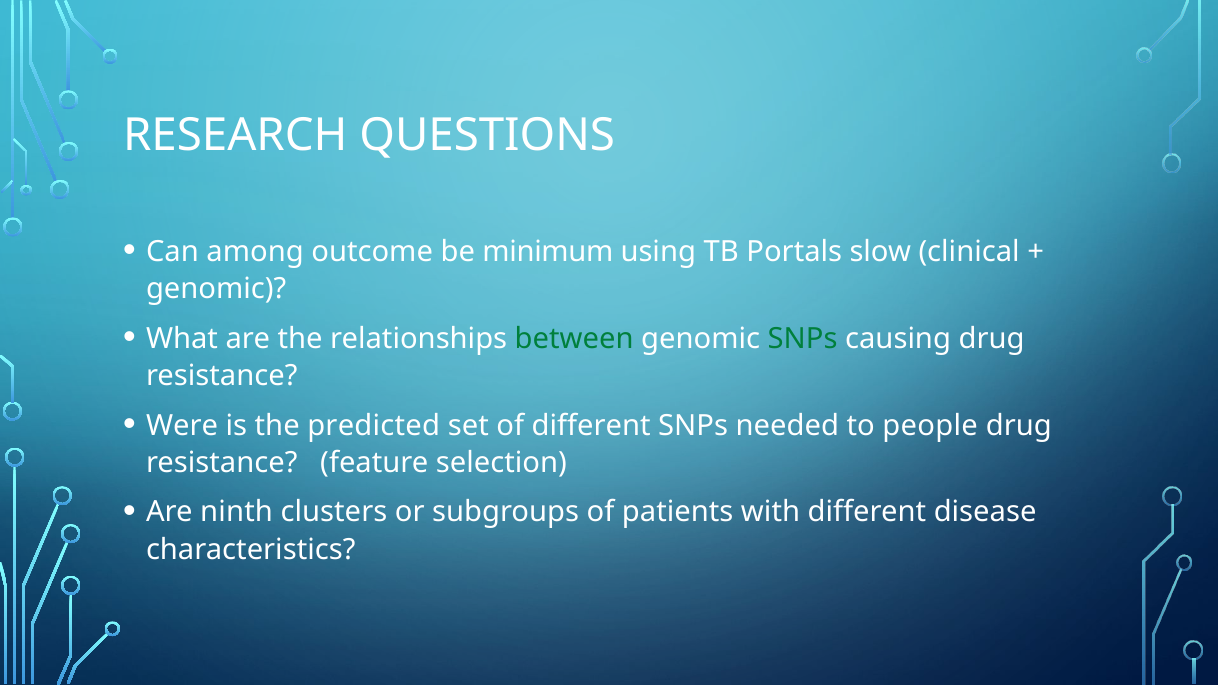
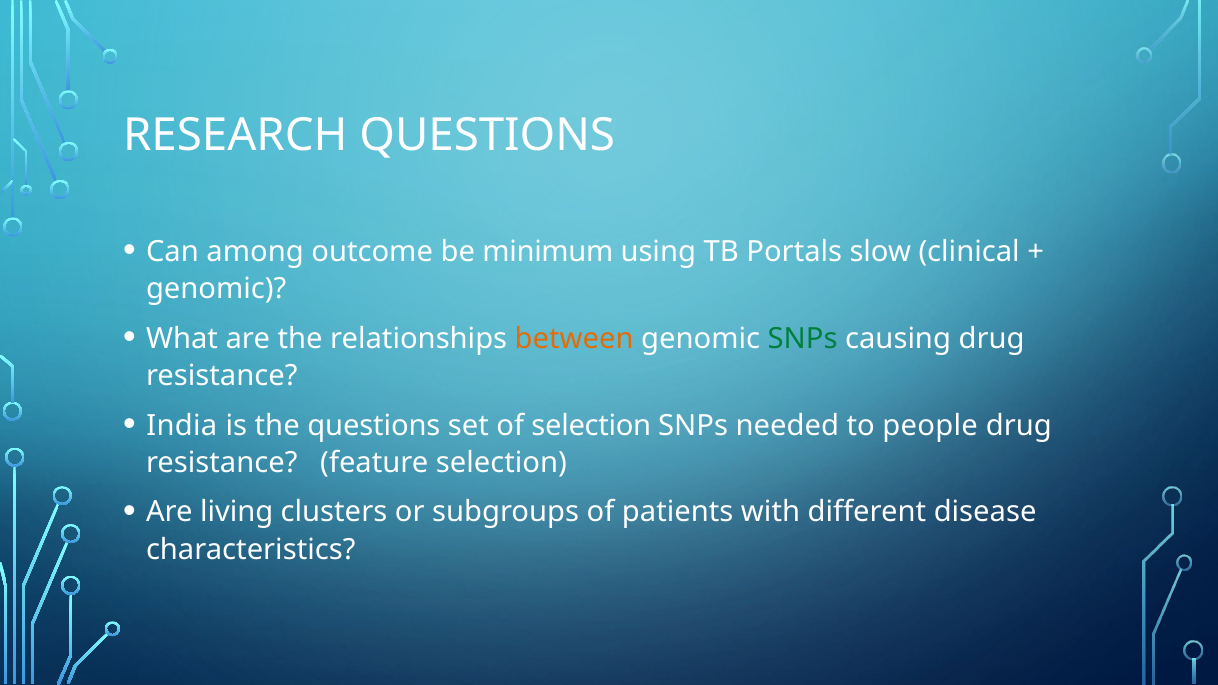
between colour: green -> orange (574, 339)
Were: Were -> India (182, 425)
the predicted: predicted -> questions (374, 425)
of different: different -> selection (591, 425)
ninth: ninth -> living (237, 512)
